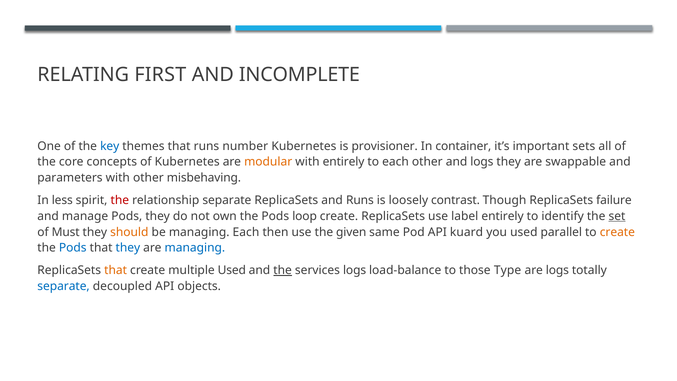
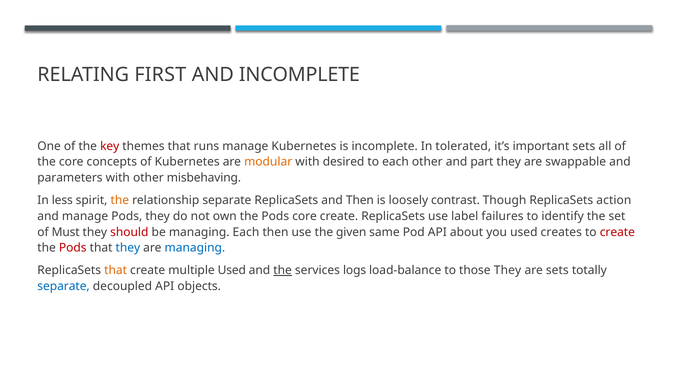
key colour: blue -> red (110, 146)
runs number: number -> manage (245, 146)
is provisioner: provisioner -> incomplete (385, 146)
container: container -> tolerated (463, 146)
with entirely: entirely -> desired (344, 162)
and logs: logs -> part (482, 162)
the colour: red -> orange (120, 200)
and Runs: Runs -> Then (360, 200)
failure: failure -> action (614, 200)
Pods loop: loop -> core (305, 216)
label entirely: entirely -> failures (502, 216)
set underline: present -> none (617, 216)
should colour: orange -> red (129, 232)
kuard: kuard -> about (467, 232)
parallel: parallel -> creates (561, 232)
create colour: orange -> red (617, 232)
Pods colour: blue -> red (73, 248)
those Type: Type -> They (508, 270)
are logs: logs -> sets (557, 270)
